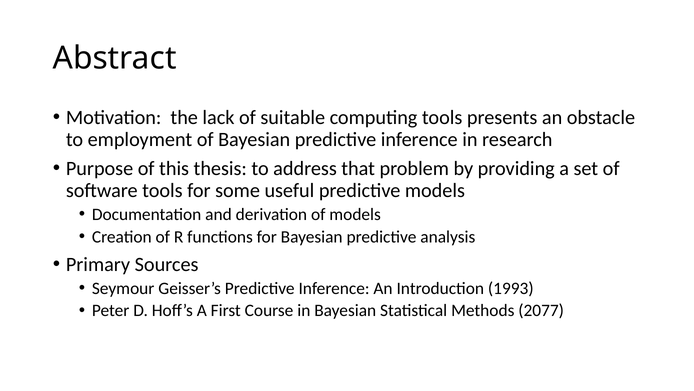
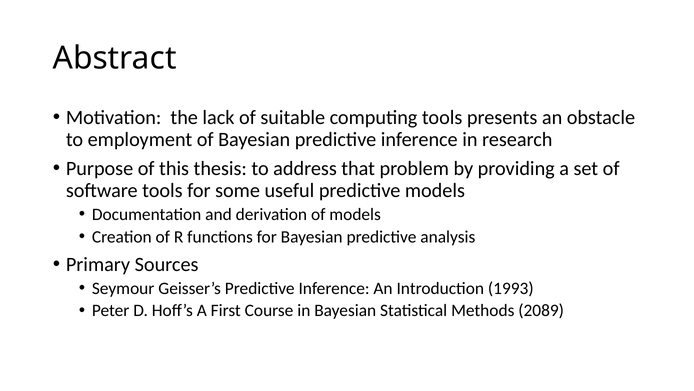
2077: 2077 -> 2089 (541, 310)
